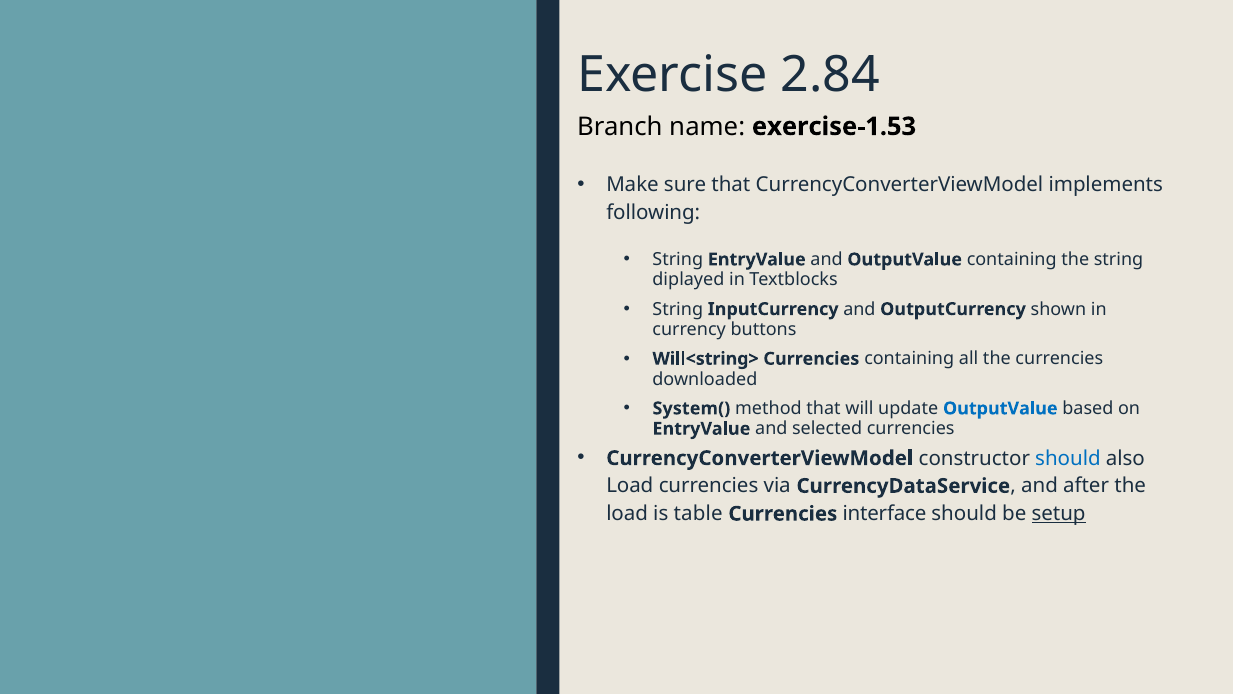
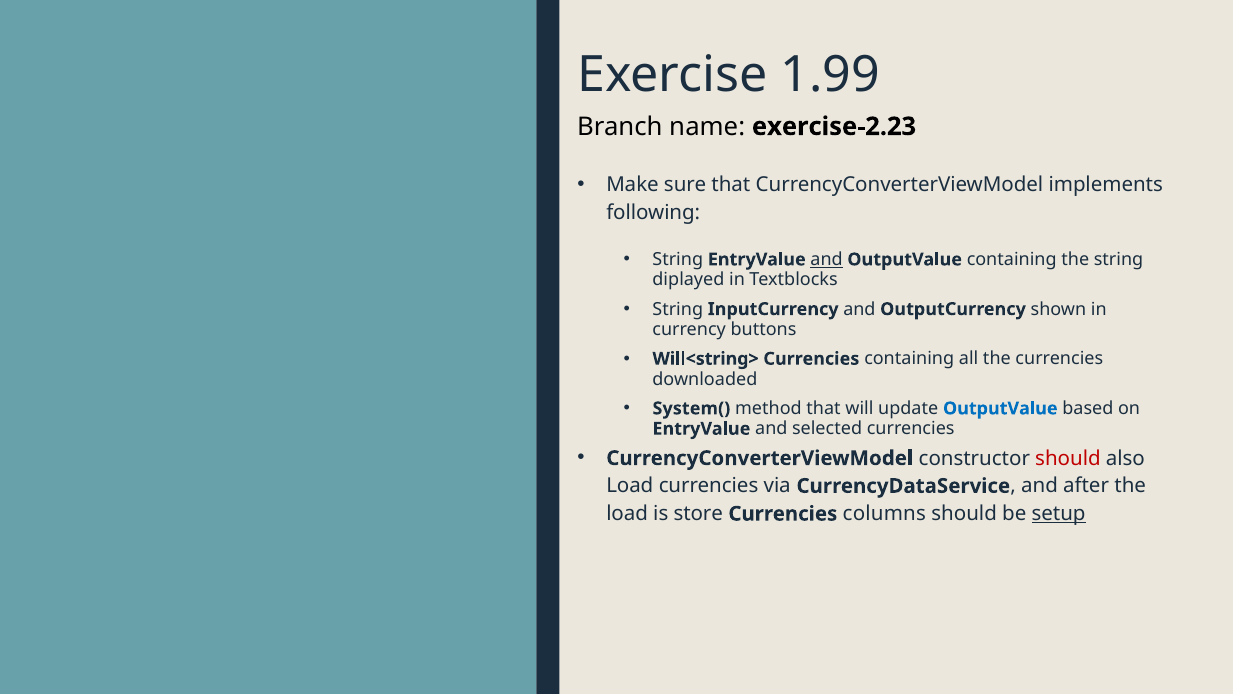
2.84: 2.84 -> 1.99 (830, 75)
exercise-1.53: exercise-1.53 -> exercise-2.23 (834, 126)
and underline: none -> present (827, 259)
should colour: blue -> red (1068, 458)
table: table -> store (698, 514)
interface: interface -> columns (884, 514)
